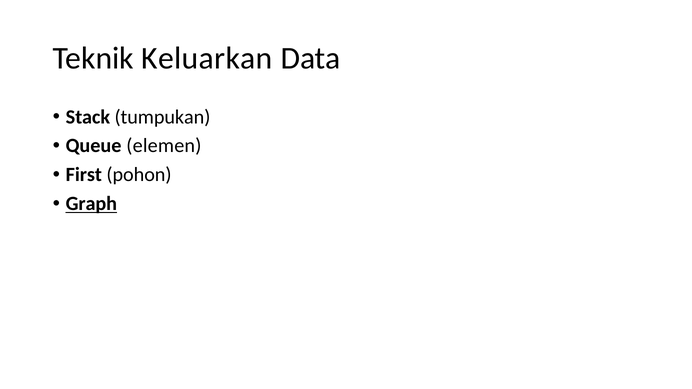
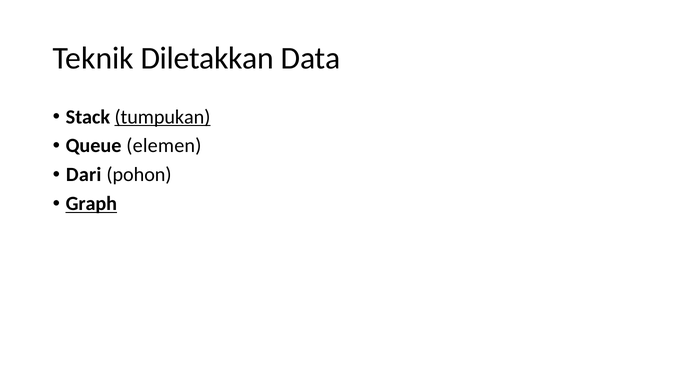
Keluarkan: Keluarkan -> Diletakkan (207, 58)
tumpukan underline: none -> present (162, 117)
First: First -> Dari (84, 175)
